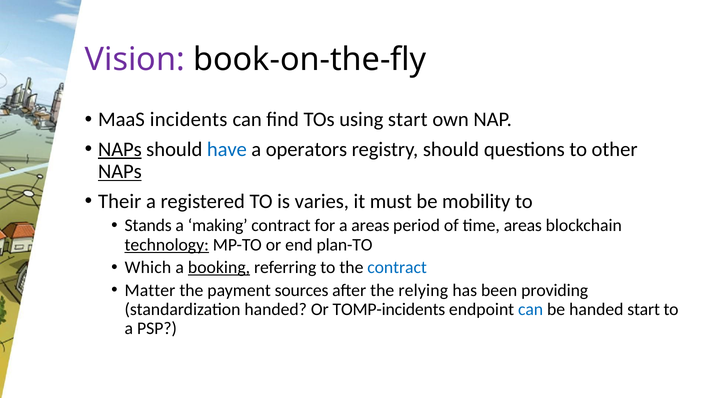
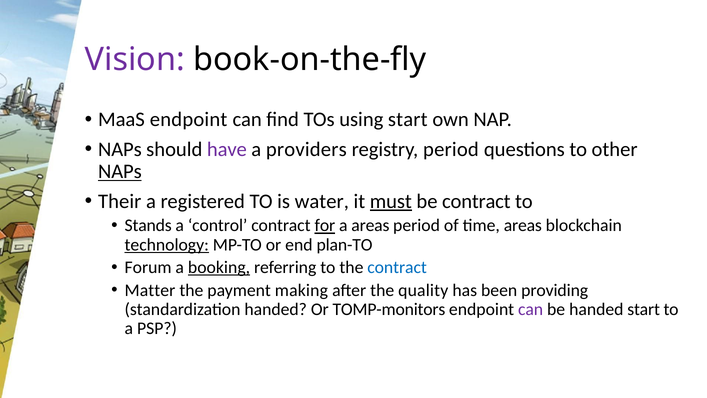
MaaS incidents: incidents -> endpoint (189, 120)
NAPs underline: present -> none (120, 149)
have colour: blue -> purple (227, 149)
operators: operators -> providers (306, 149)
registry should: should -> period (451, 149)
varies: varies -> water (322, 201)
must underline: none -> present (391, 201)
be mobility: mobility -> contract (476, 201)
making: making -> control (218, 225)
for underline: none -> present (325, 225)
Which: Which -> Forum (148, 267)
sources: sources -> making (301, 290)
relying: relying -> quality (423, 290)
TOMP-incidents: TOMP-incidents -> TOMP-monitors (389, 309)
can colour: blue -> purple (531, 309)
